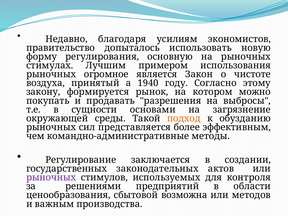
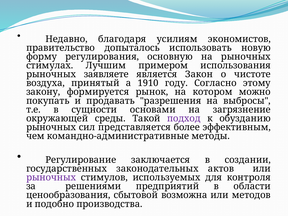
огромное: огромное -> заявляете (106, 74)
1940: 1940 -> 1910 (148, 83)
подход colour: orange -> purple (184, 118)
важным: важным -> подобно (54, 204)
